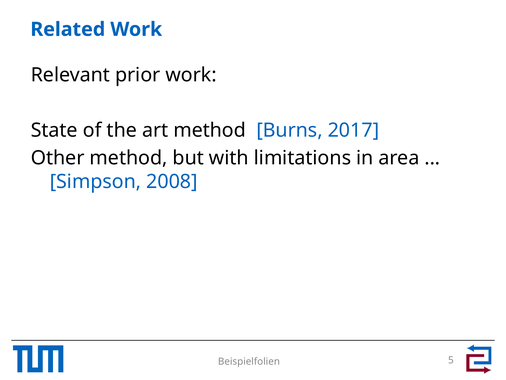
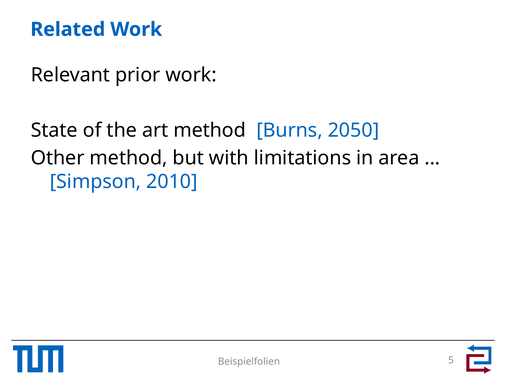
2017: 2017 -> 2050 (353, 130)
2008: 2008 -> 2010 (172, 181)
